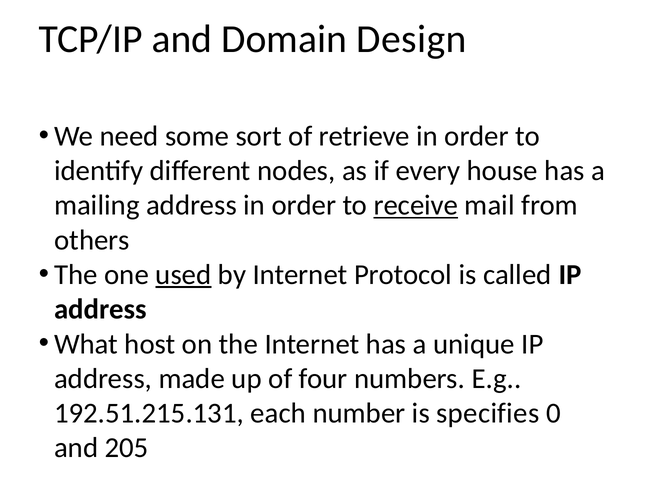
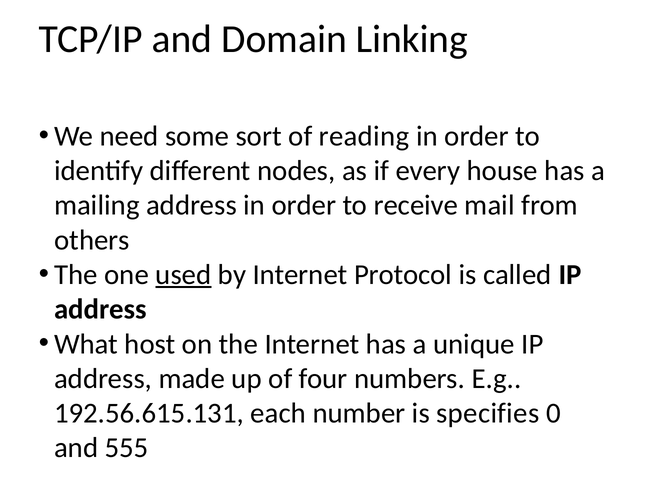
Design: Design -> Linking (412, 39)
retrieve: retrieve -> reading (364, 136)
receive underline: present -> none (416, 205)
192.51.215.131: 192.51.215.131 -> 192.56.615.131 (149, 413)
205: 205 -> 555 (127, 448)
